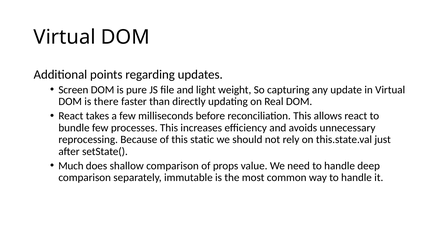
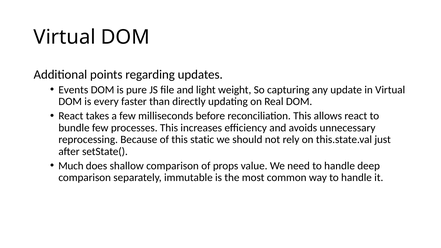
Screen: Screen -> Events (73, 90)
there: there -> every (106, 102)
